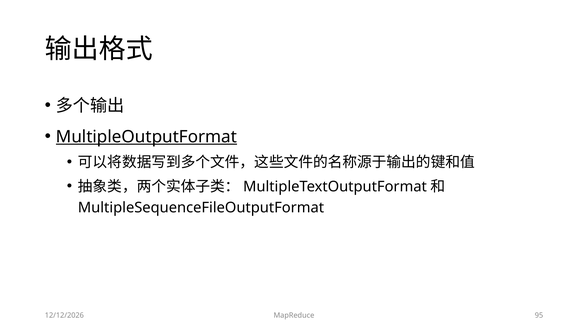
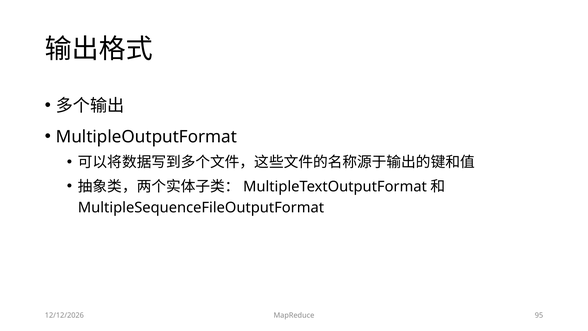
MultipleOutputFormat underline: present -> none (146, 137)
